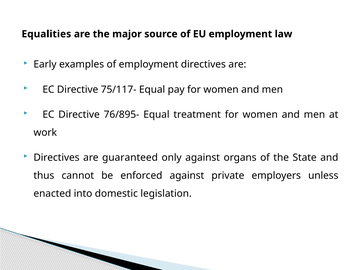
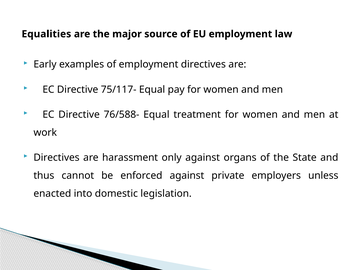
76/895-: 76/895- -> 76/588- (122, 115)
guaranteed: guaranteed -> harassment (130, 158)
